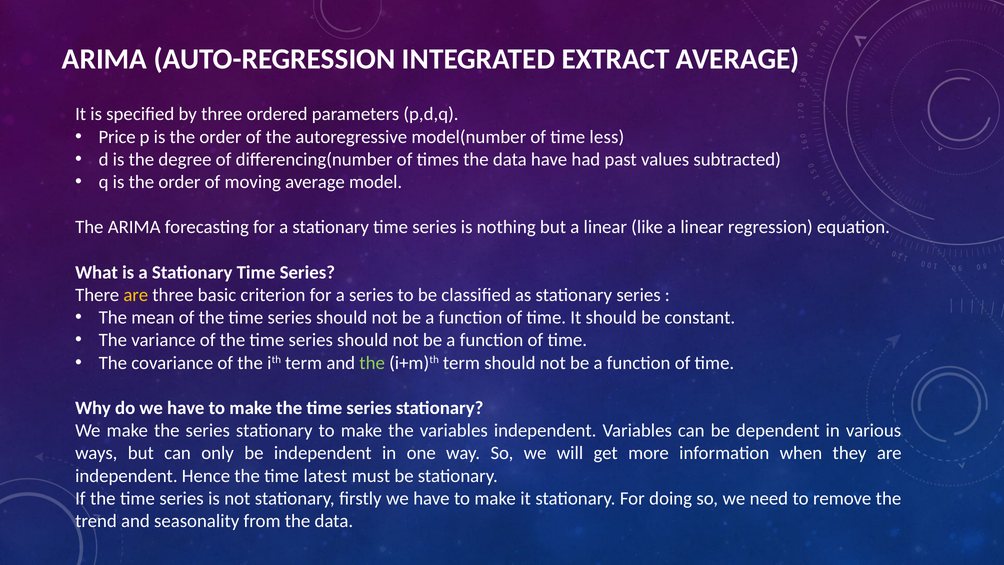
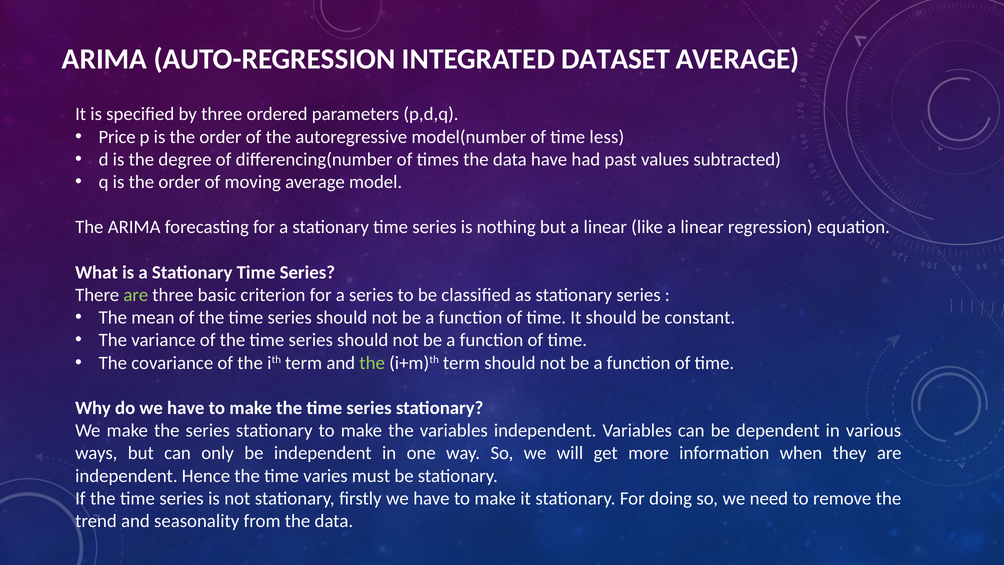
EXTRACT: EXTRACT -> DATASET (616, 59)
are colour: yellow -> light green (136, 295)
latest: latest -> varies (325, 476)
